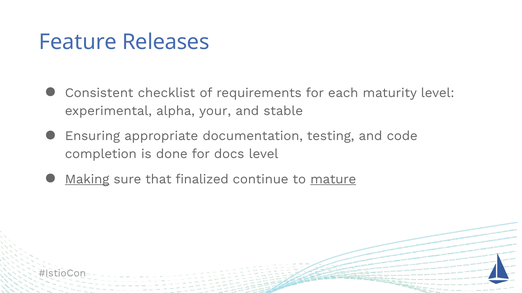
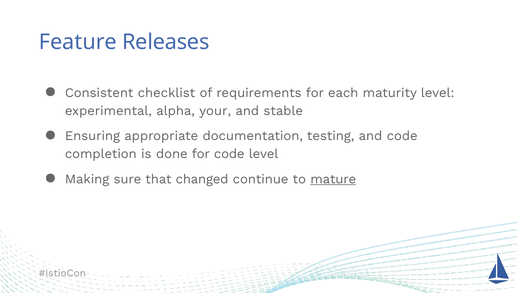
for docs: docs -> code (229, 154)
Making underline: present -> none (87, 179)
finalized: finalized -> changed (202, 179)
